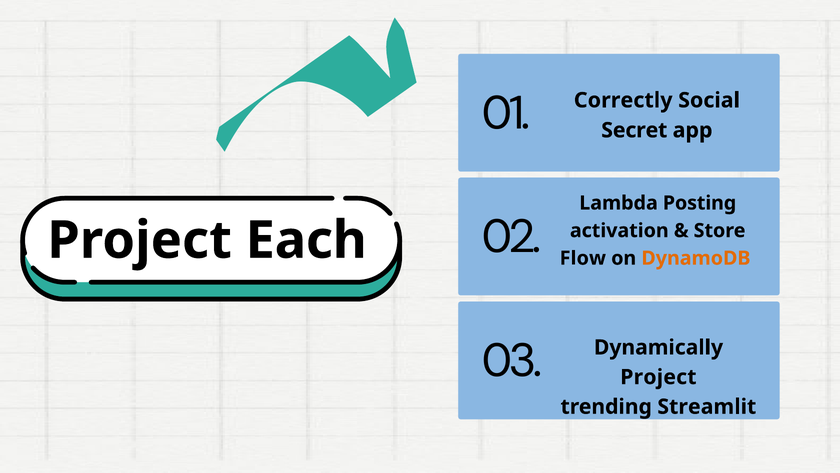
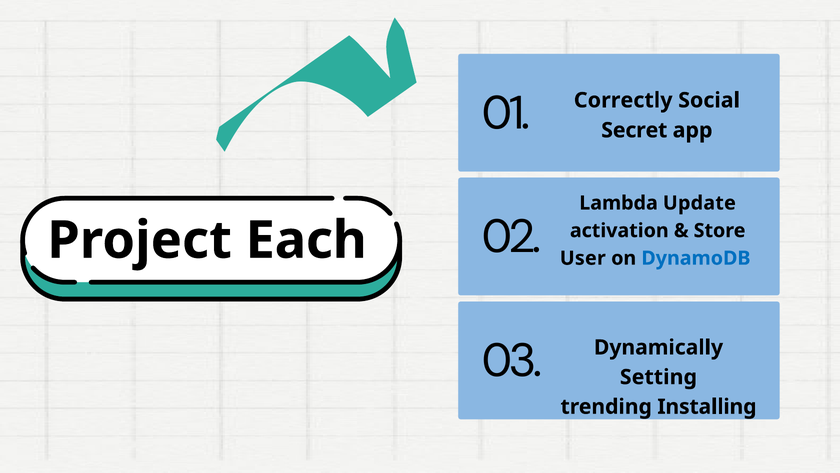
Posting: Posting -> Update (699, 203)
Flow: Flow -> User (583, 258)
DynamoDB colour: orange -> blue (696, 258)
Project: Project -> Setting (658, 377)
Streamlit: Streamlit -> Installing (707, 406)
